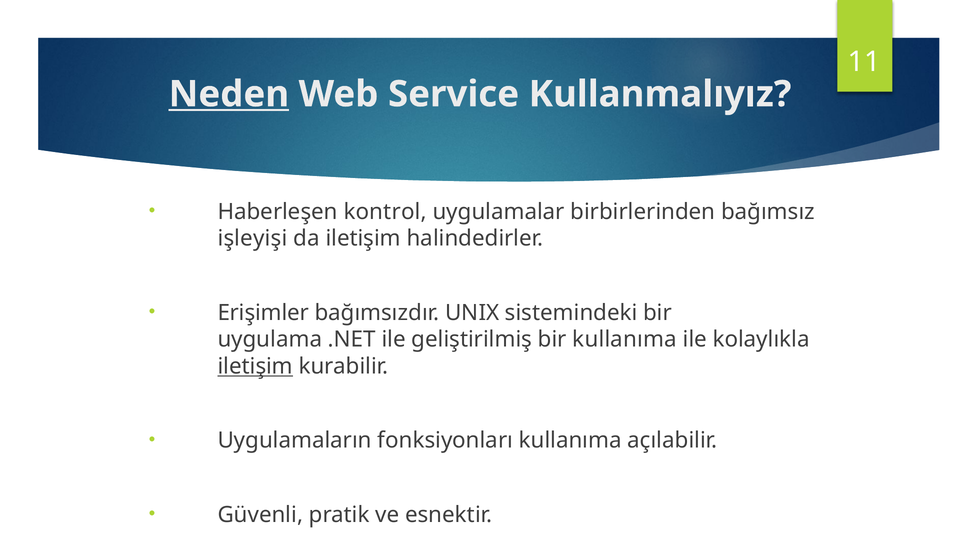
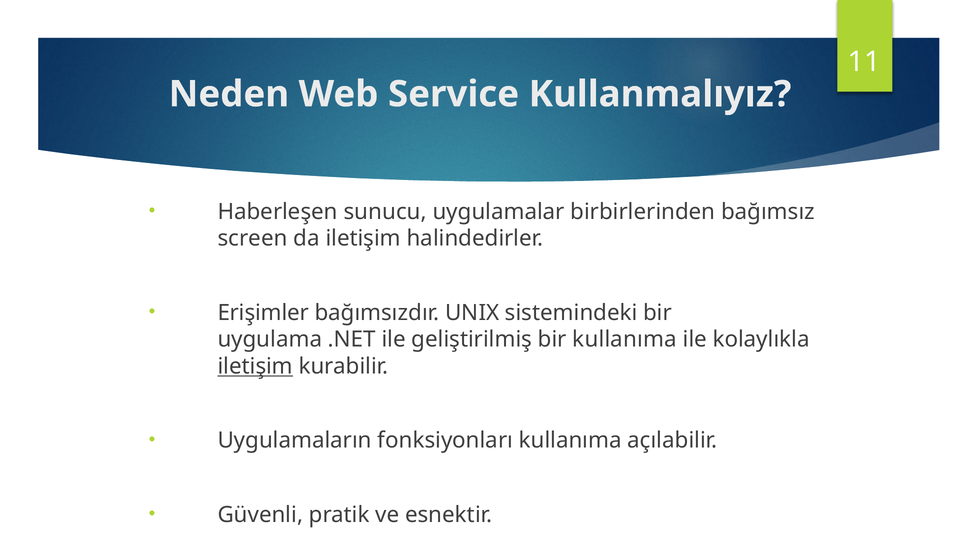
Neden underline: present -> none (229, 94)
kontrol: kontrol -> sunucu (385, 212)
işleyişi: işleyişi -> screen (253, 239)
